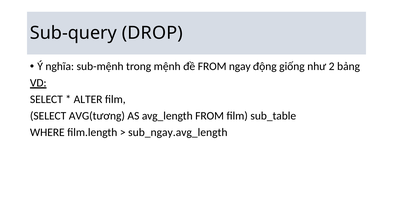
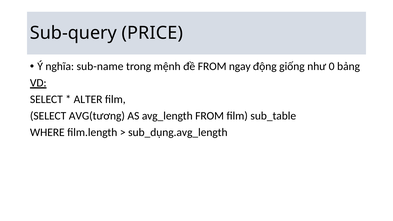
DROP: DROP -> PRICE (152, 33)
sub-mệnh: sub-mệnh -> sub-name (100, 66)
2: 2 -> 0 (332, 66)
sub_ngay.avg_length: sub_ngay.avg_length -> sub_dụng.avg_length (178, 132)
